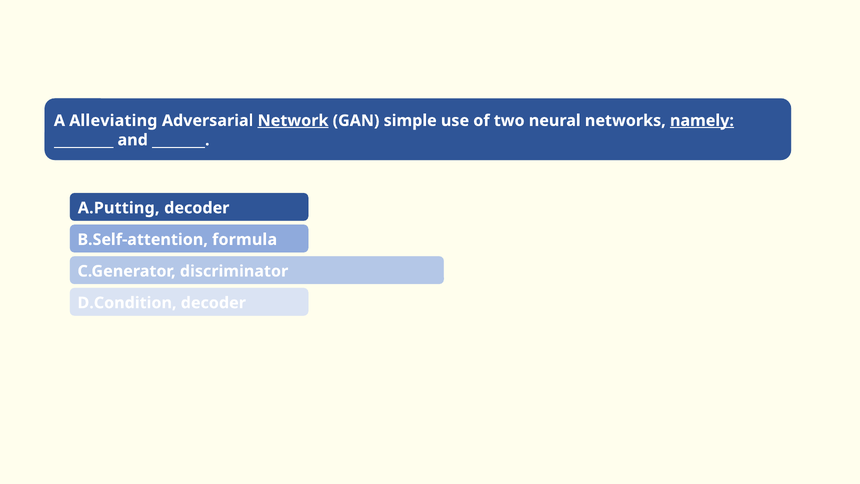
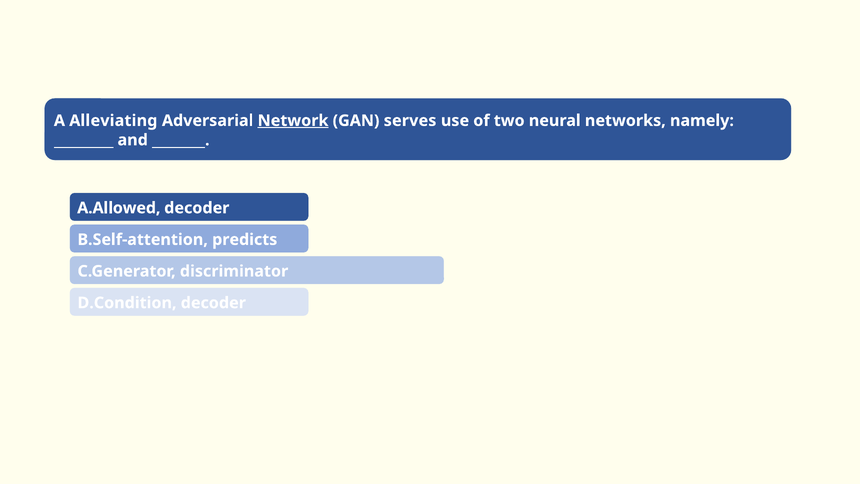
simple: simple -> serves (410, 121)
namely underline: present -> none (702, 121)
A.Putting: A.Putting -> A.Allowed (119, 208)
formula: formula -> predicts (245, 239)
